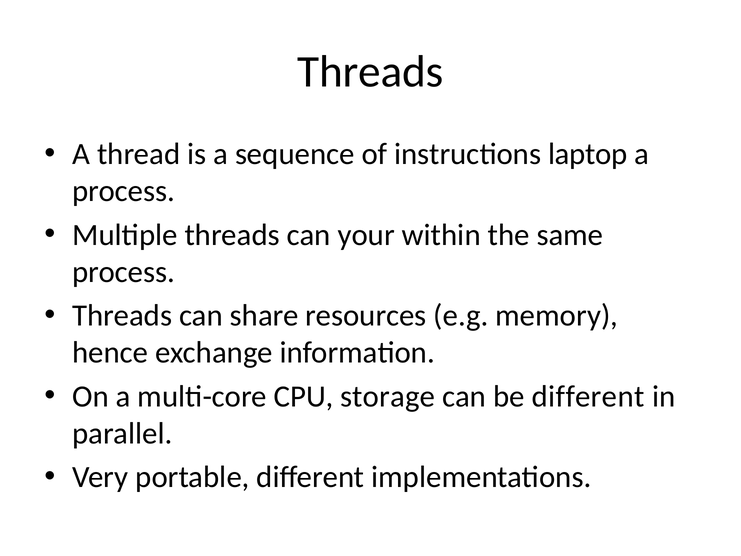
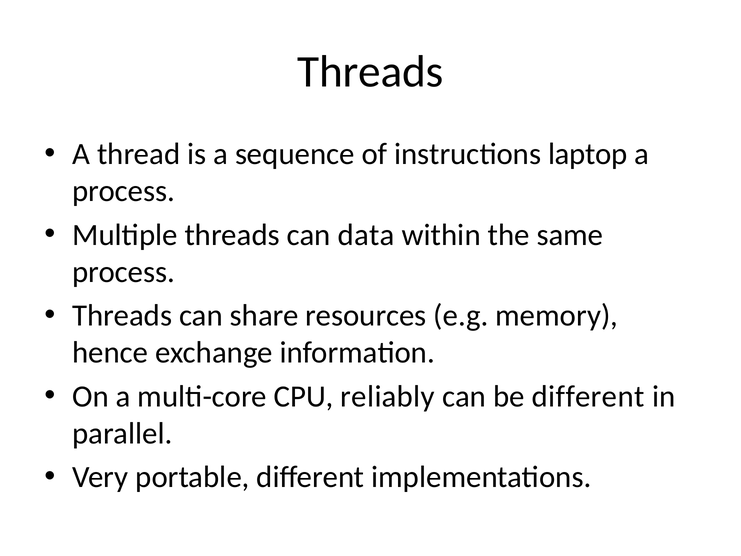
your: your -> data (366, 235)
storage: storage -> reliably (388, 396)
